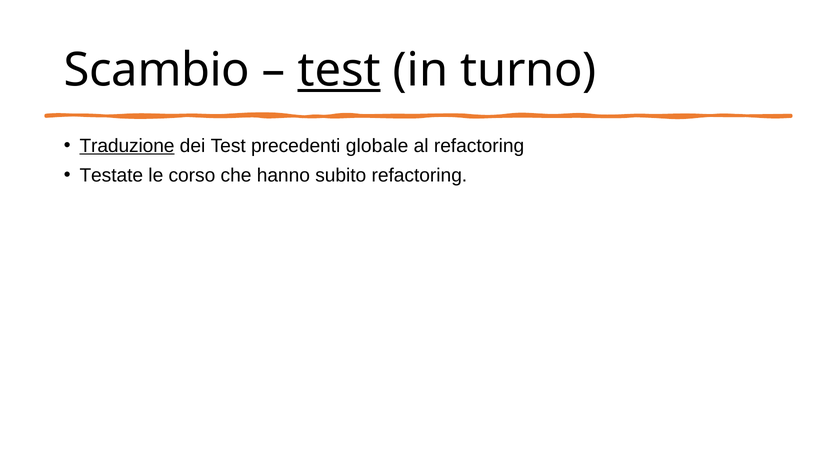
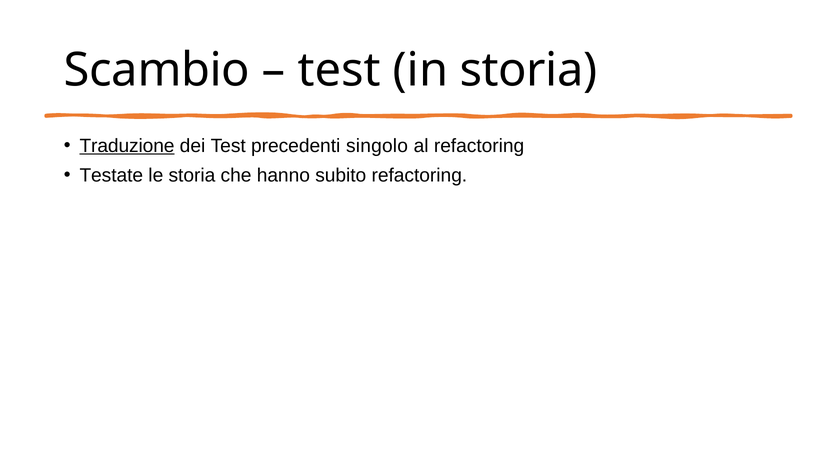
test underline: present -> none (339, 70)
in turno: turno -> storia (529, 70)
globale: globale -> singolo (377, 146)
le corso: corso -> storia (192, 175)
